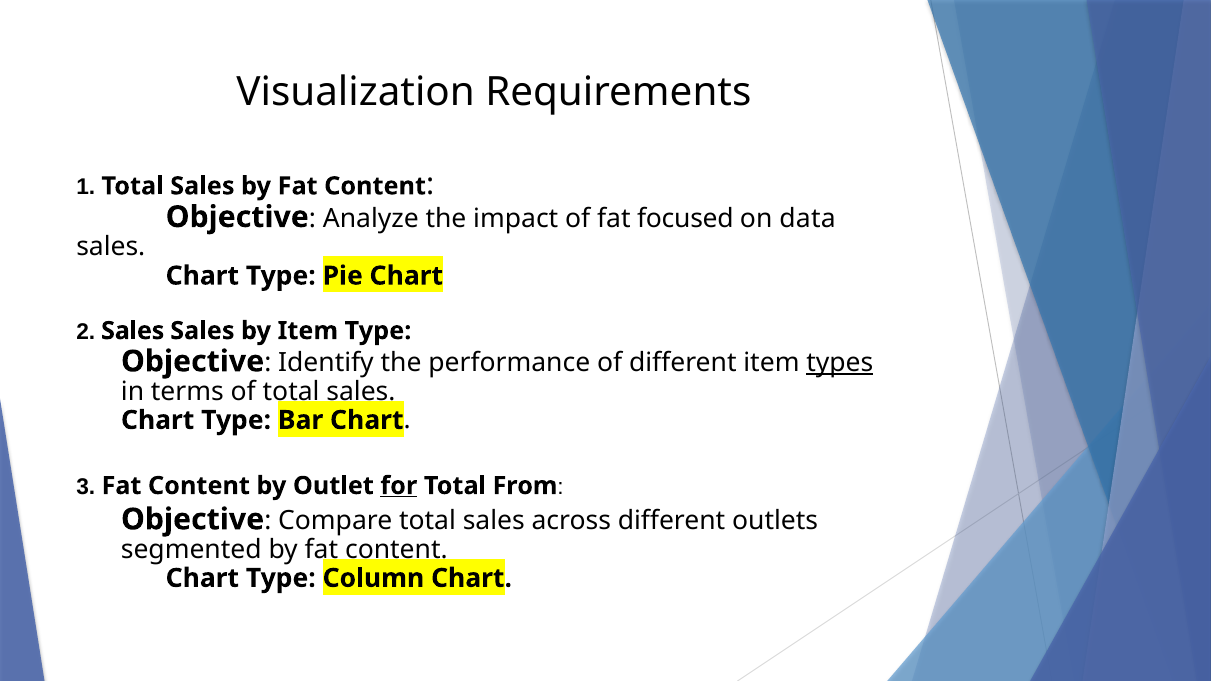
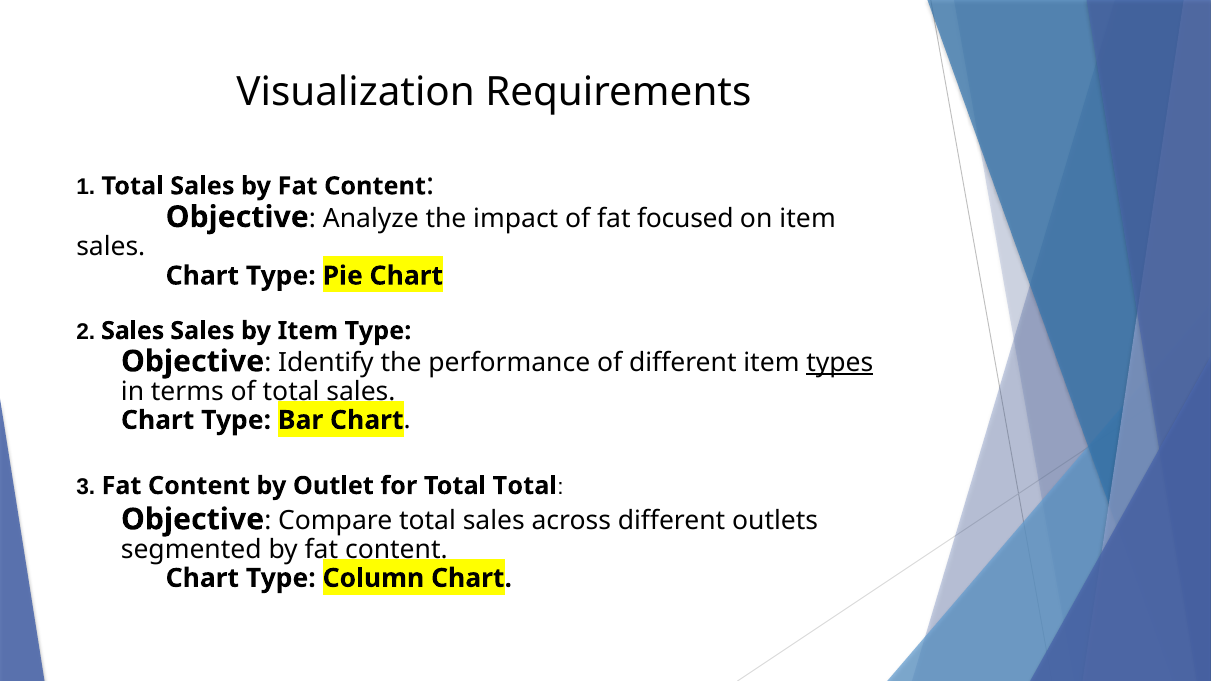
on data: data -> item (808, 218)
for underline: present -> none (399, 486)
Total From: From -> Total (525, 486)
